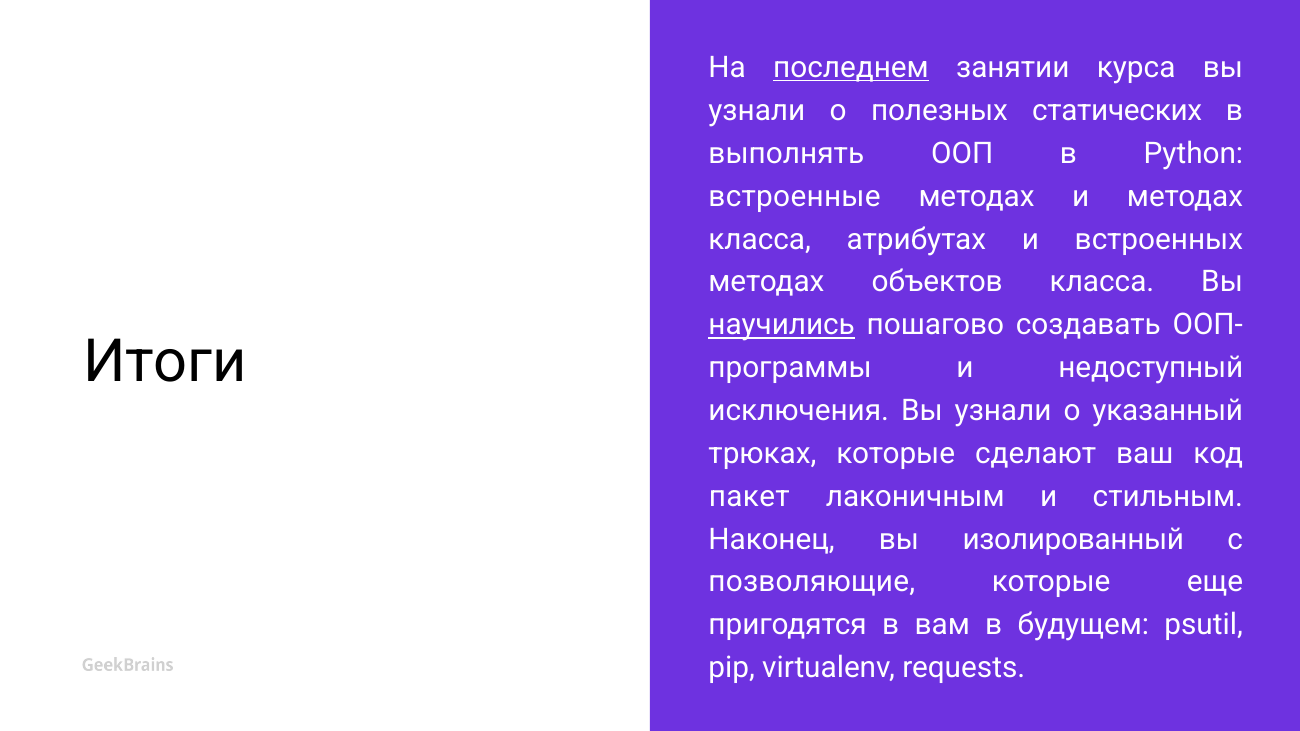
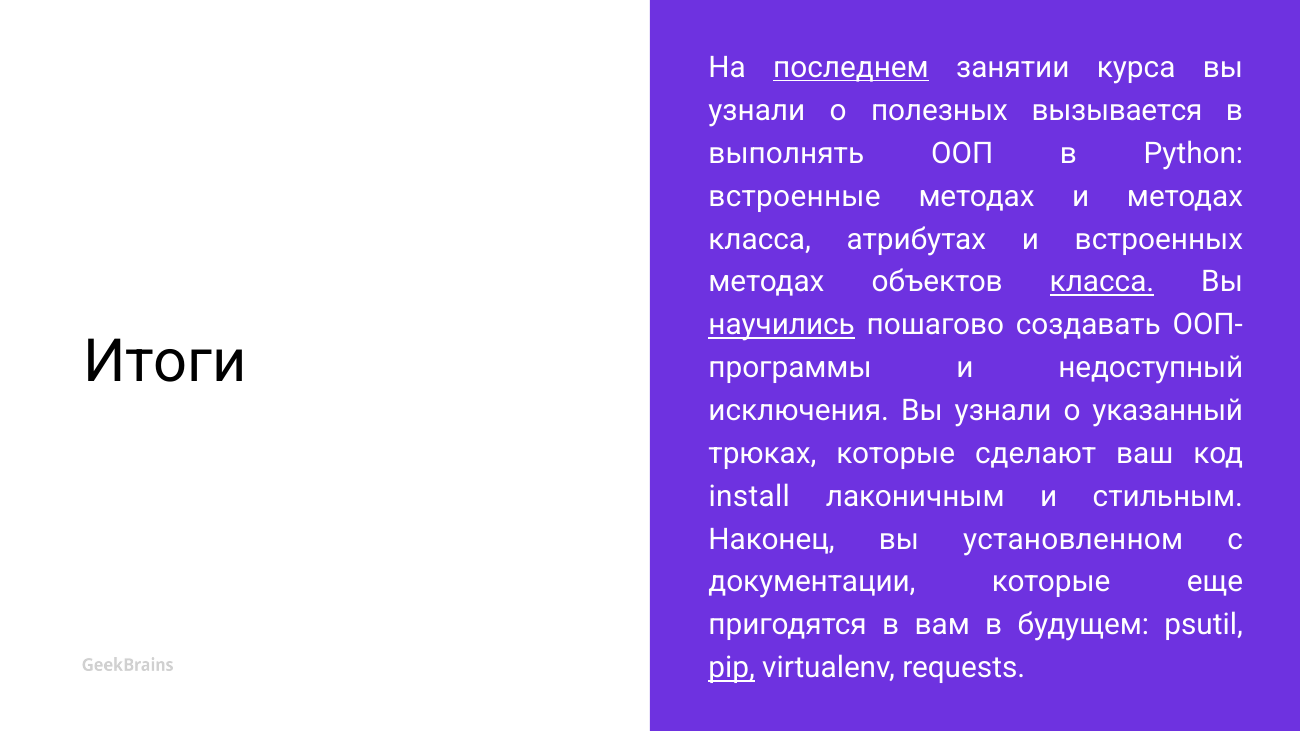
статических: статических -> вызывается (1117, 111)
класса underline: none -> present (1102, 282)
пакет: пакет -> install (749, 497)
изолированный: изолированный -> установленном (1073, 539)
позволяющие: позволяющие -> документации (812, 582)
pip underline: none -> present (732, 668)
